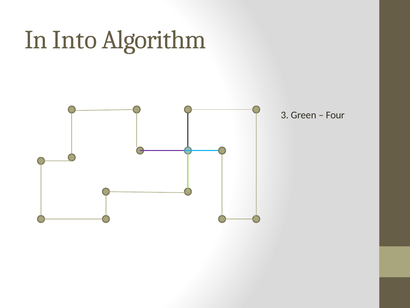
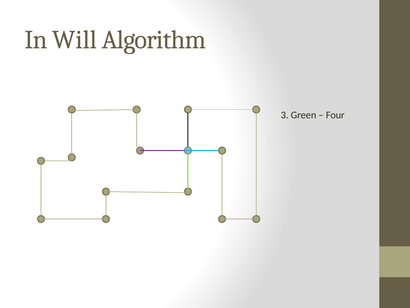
Into: Into -> Will (75, 40)
